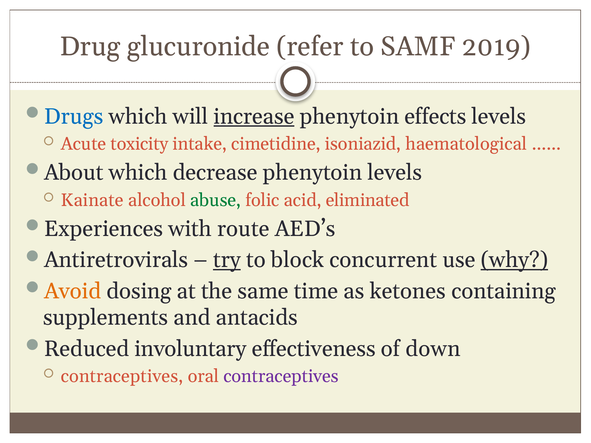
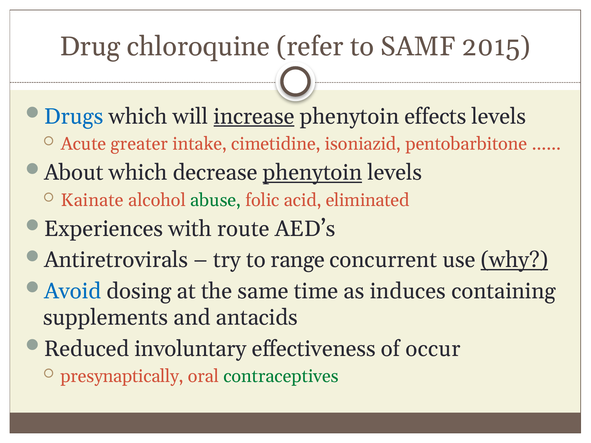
glucuronide: glucuronide -> chloroquine (198, 47)
2019: 2019 -> 2015 (496, 47)
toxicity: toxicity -> greater (139, 144)
haematological: haematological -> pentobarbitone (466, 144)
phenytoin underline: none -> present (312, 173)
try underline: present -> none (227, 260)
block: block -> range (298, 260)
Avoid colour: orange -> blue (73, 291)
ketones: ketones -> induces (408, 291)
down: down -> occur (433, 349)
contraceptives: contraceptives -> presynaptically (122, 376)
contraceptives colour: purple -> green (281, 376)
